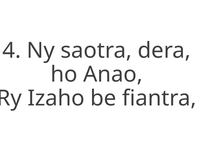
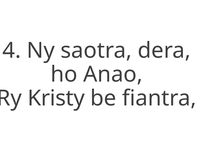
Izaho: Izaho -> Kristy (56, 98)
